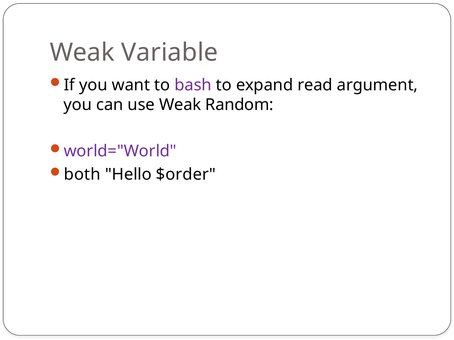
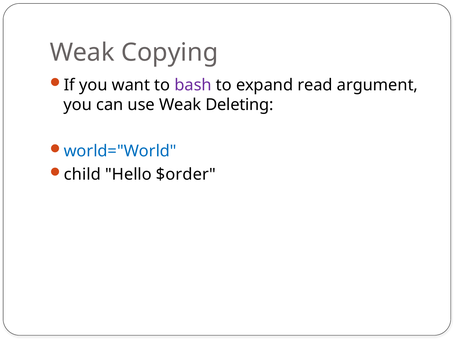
Variable: Variable -> Copying (170, 52)
Random: Random -> Deleting (239, 105)
world="World colour: purple -> blue (120, 151)
both: both -> child (82, 175)
